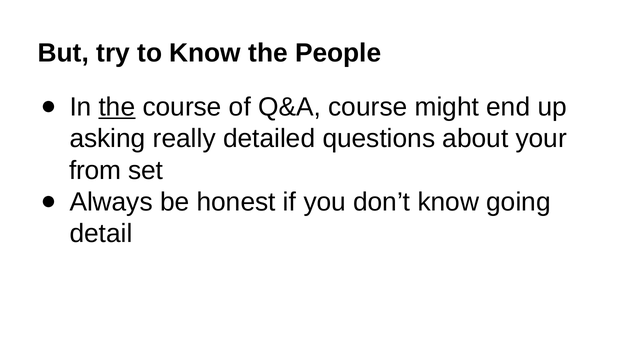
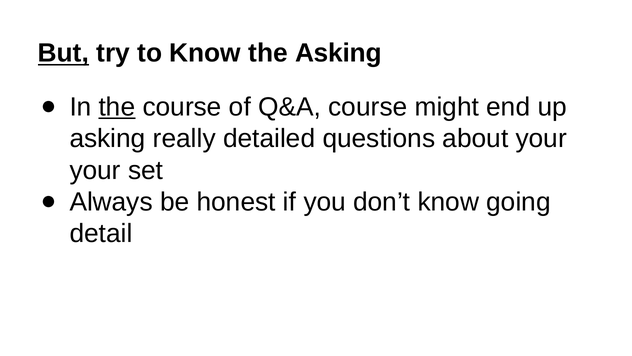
But underline: none -> present (63, 53)
the People: People -> Asking (338, 53)
from: from -> your (95, 170)
